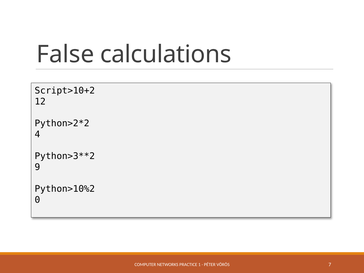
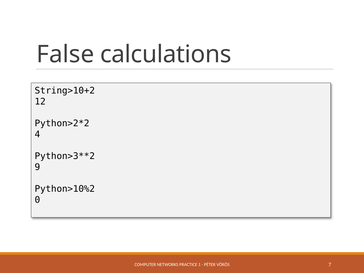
Script>10+2: Script>10+2 -> String>10+2 (65, 91)
